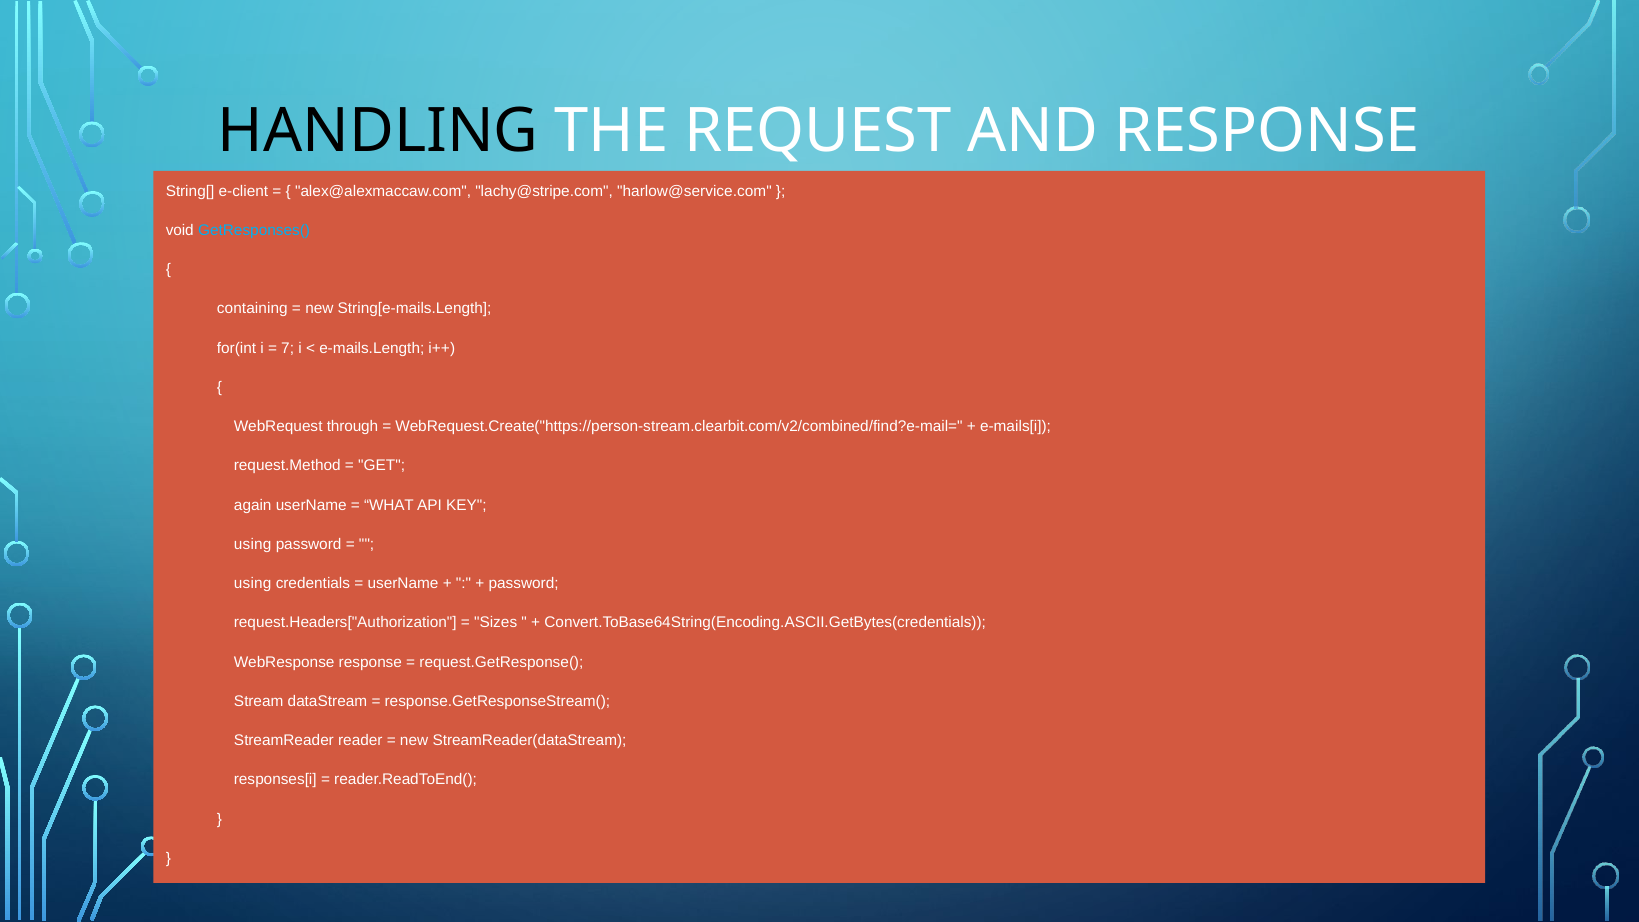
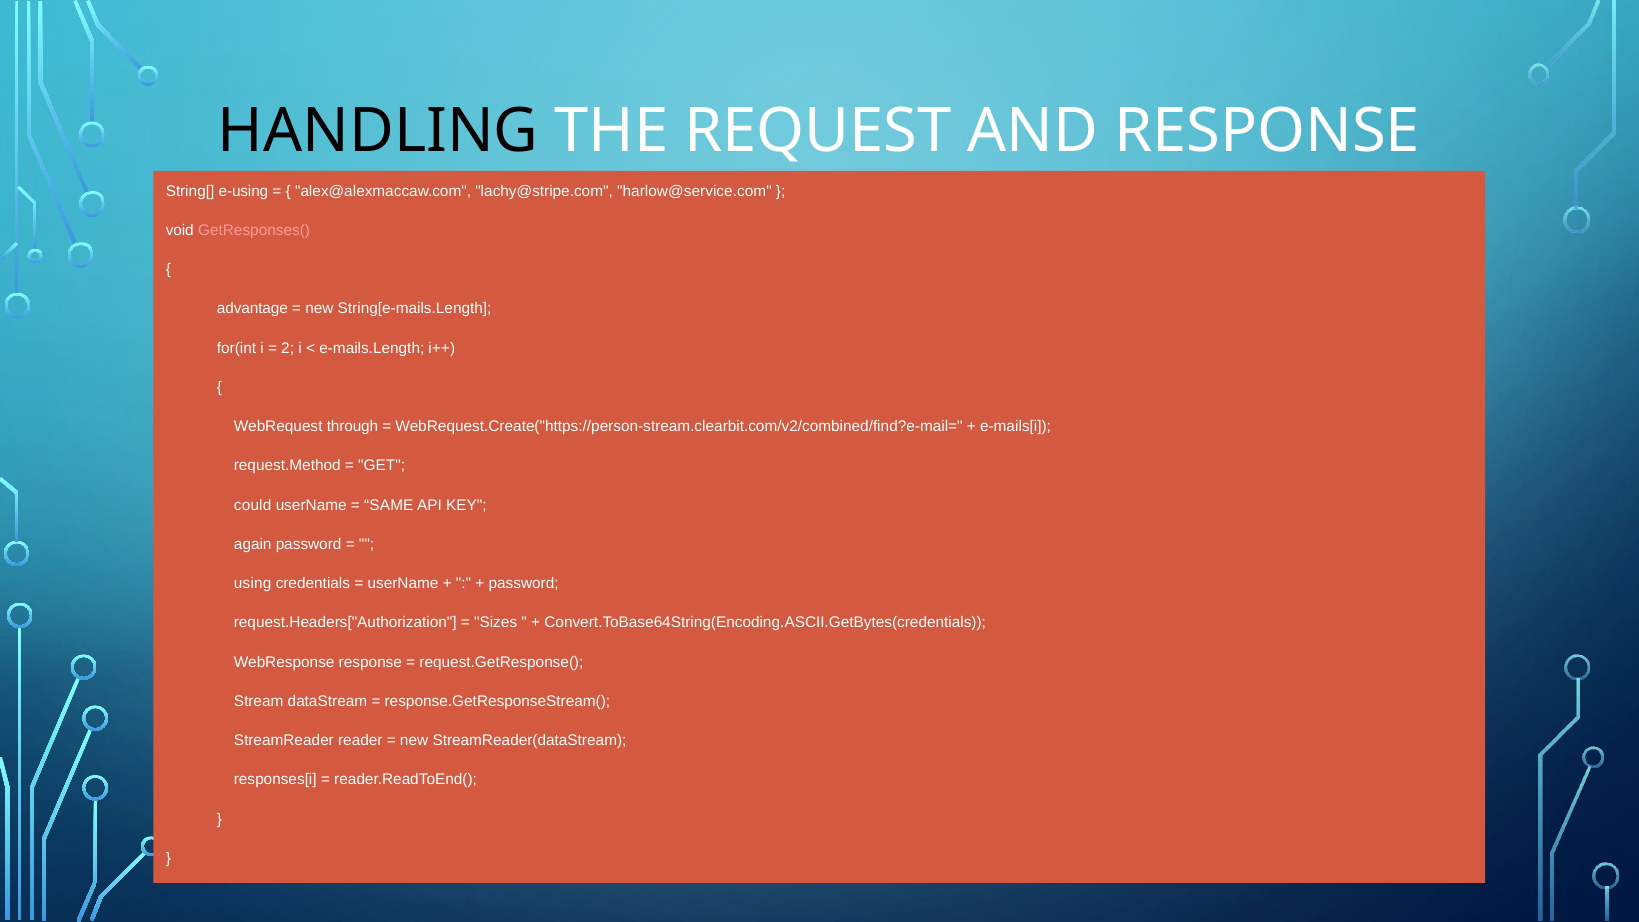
e-client: e-client -> e-using (243, 191)
GetResponses( colour: light blue -> pink (254, 230)
containing: containing -> advantage (252, 309)
7: 7 -> 2 (288, 348)
again: again -> could (253, 505)
WHAT: WHAT -> SAME (389, 505)
using: using -> again (253, 544)
